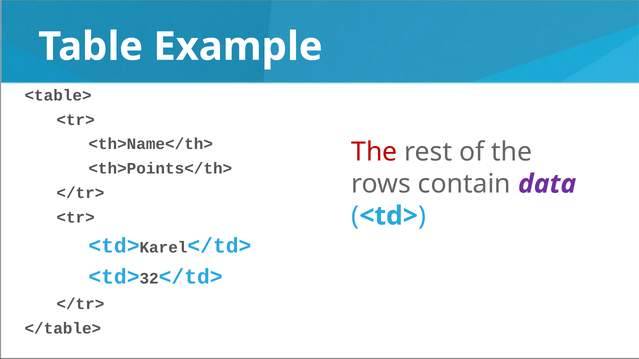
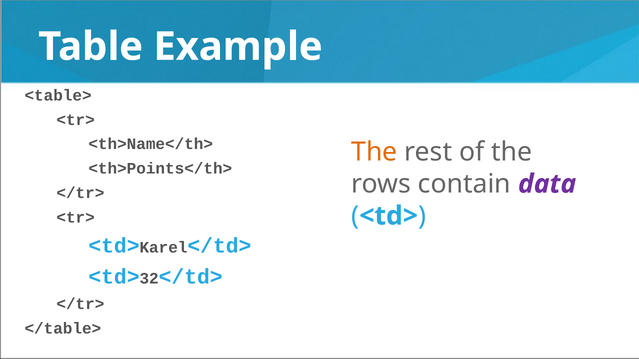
The colour: red -> orange (374, 152)
